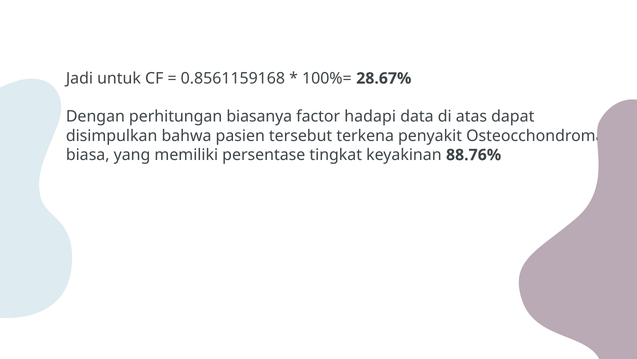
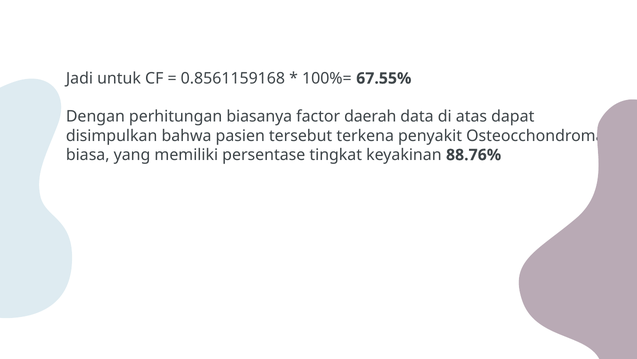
28.67%: 28.67% -> 67.55% (384, 78)
hadapi: hadapi -> daerah (370, 116)
